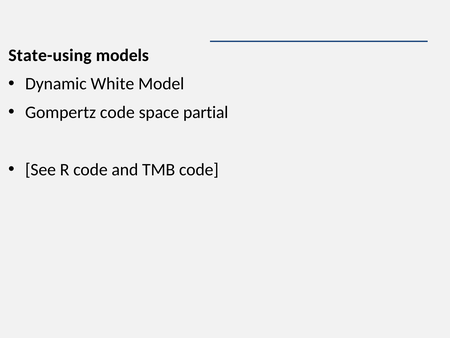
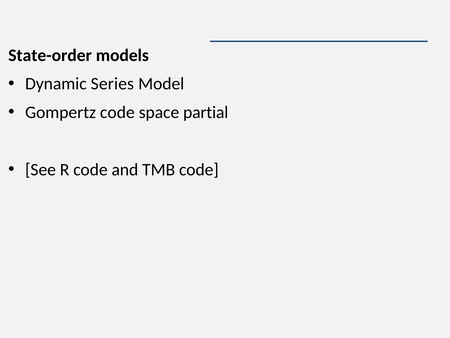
State-using: State-using -> State-order (50, 55)
White: White -> Series (112, 84)
